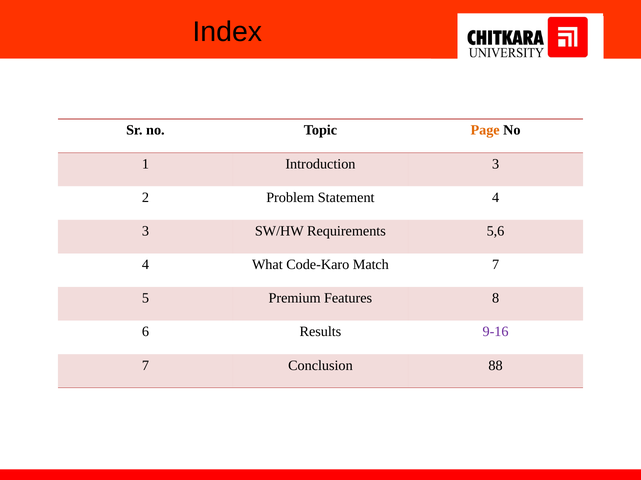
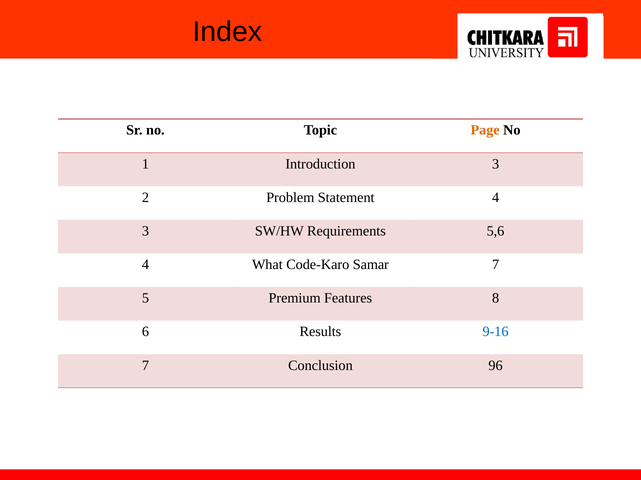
Match: Match -> Samar (371, 265)
9-16 colour: purple -> blue (496, 332)
88: 88 -> 96 (496, 366)
